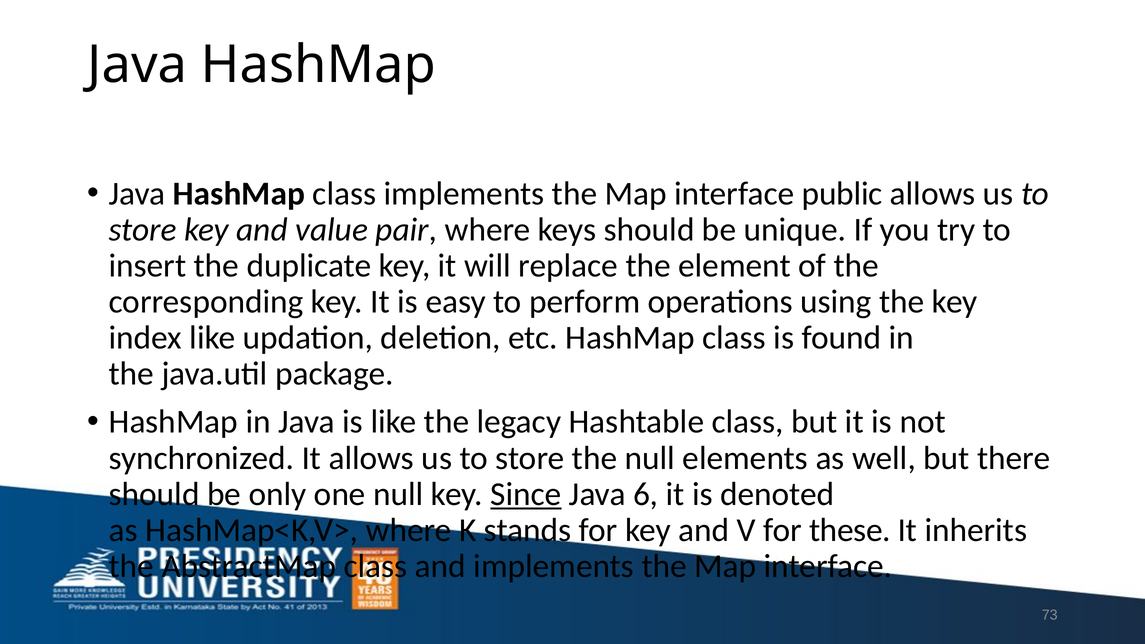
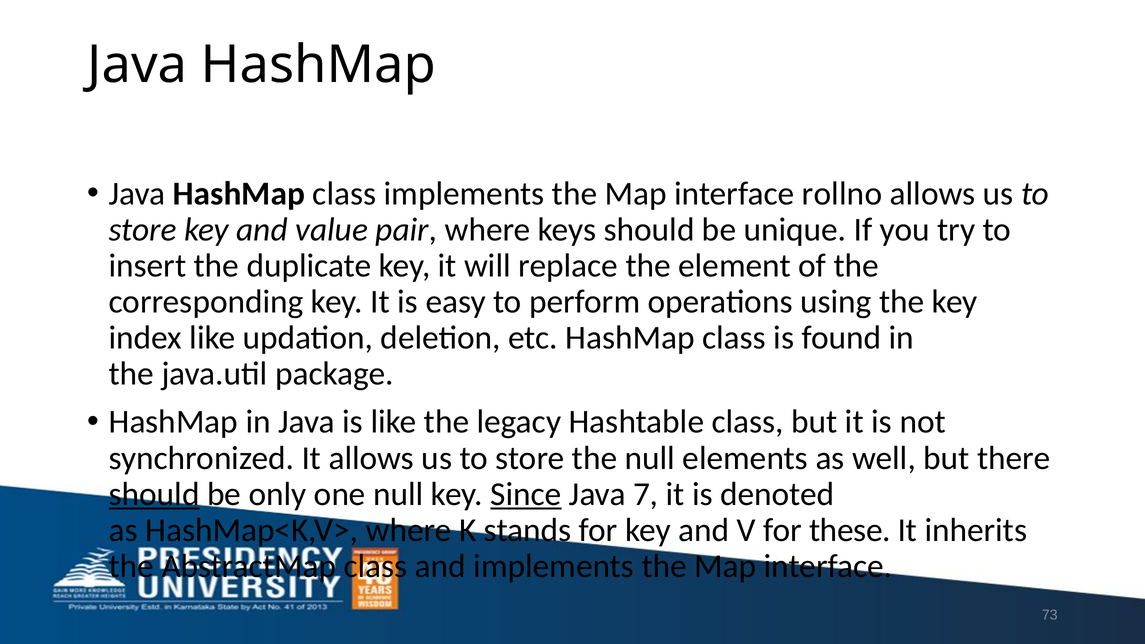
public: public -> rollno (842, 194)
should underline: none -> present (154, 494)
6: 6 -> 7 (646, 494)
